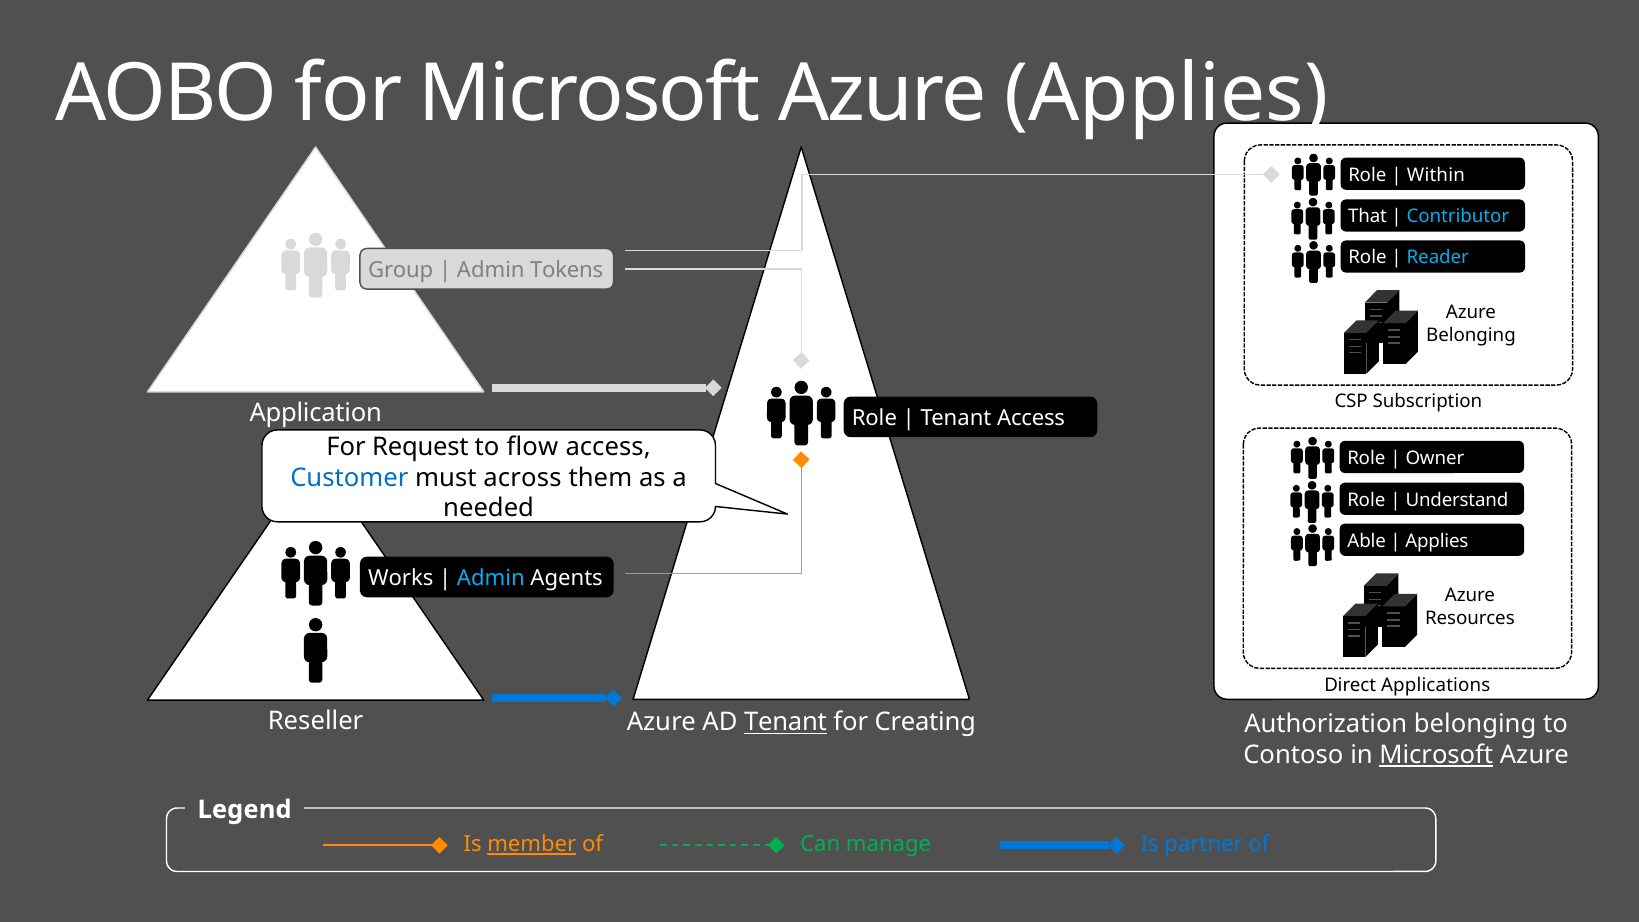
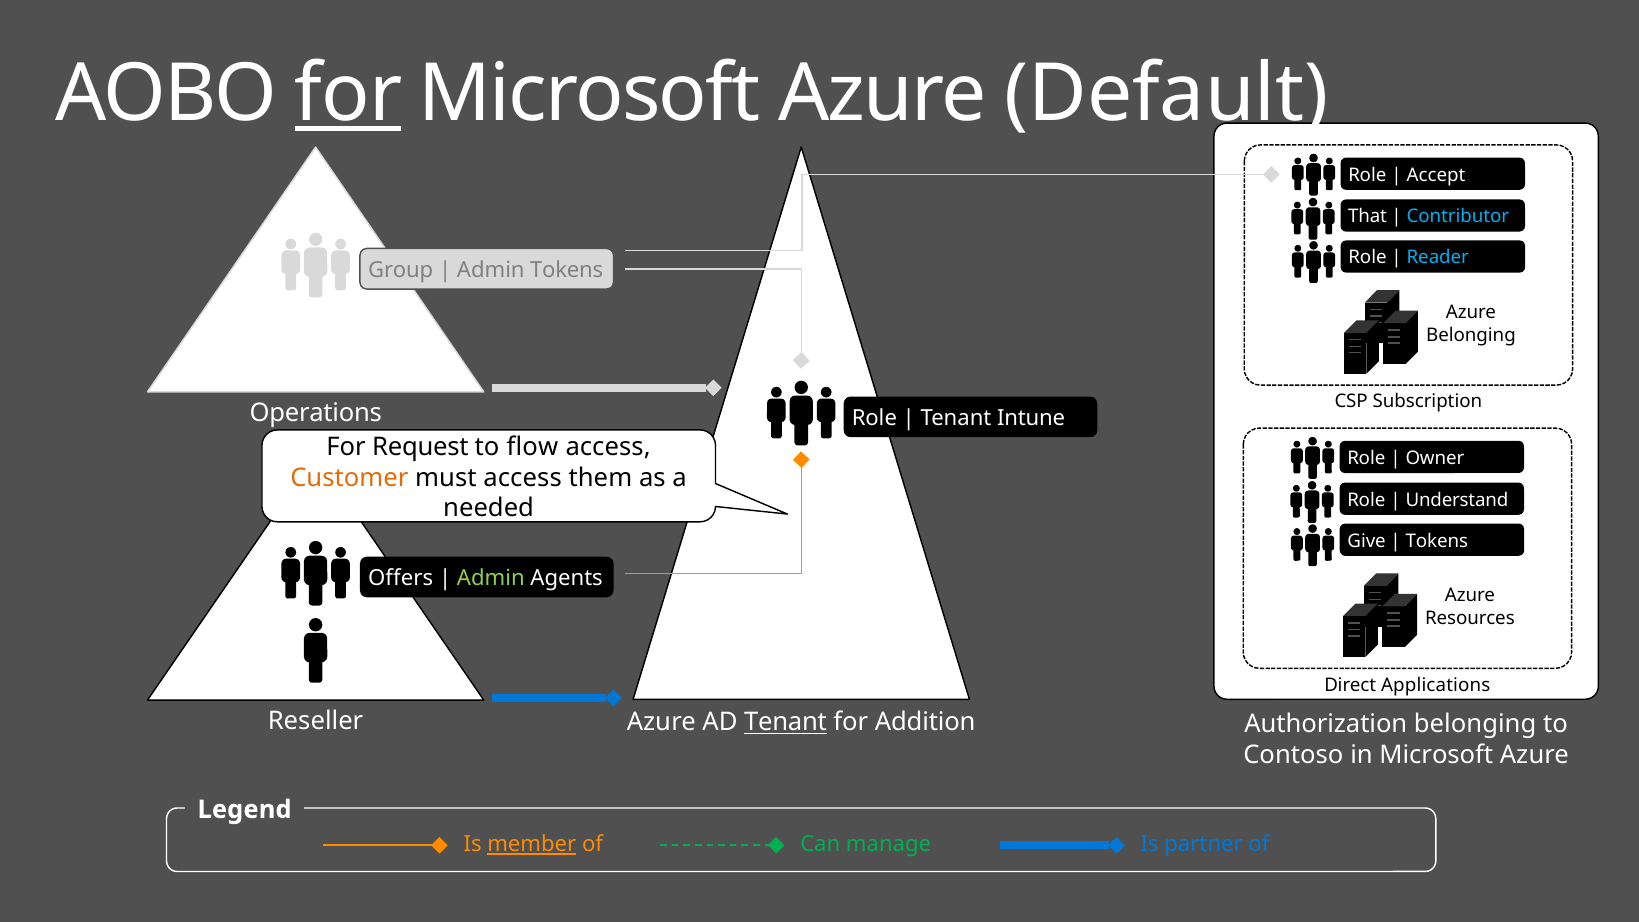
for underline: none -> present (348, 94)
Azure Applies: Applies -> Default (1166, 94)
Within: Within -> Accept (1436, 175)
Application: Application -> Operations (316, 413)
Tenant Access: Access -> Intune (1031, 418)
Customer colour: blue -> orange (349, 478)
must across: across -> access (523, 478)
Able: Able -> Give (1367, 541)
Applies: Applies -> Tokens (1437, 541)
Works: Works -> Offers (401, 578)
Admin colour: light blue -> light green (491, 578)
Creating: Creating -> Addition (925, 722)
Microsoft underline: present -> none (1436, 755)
